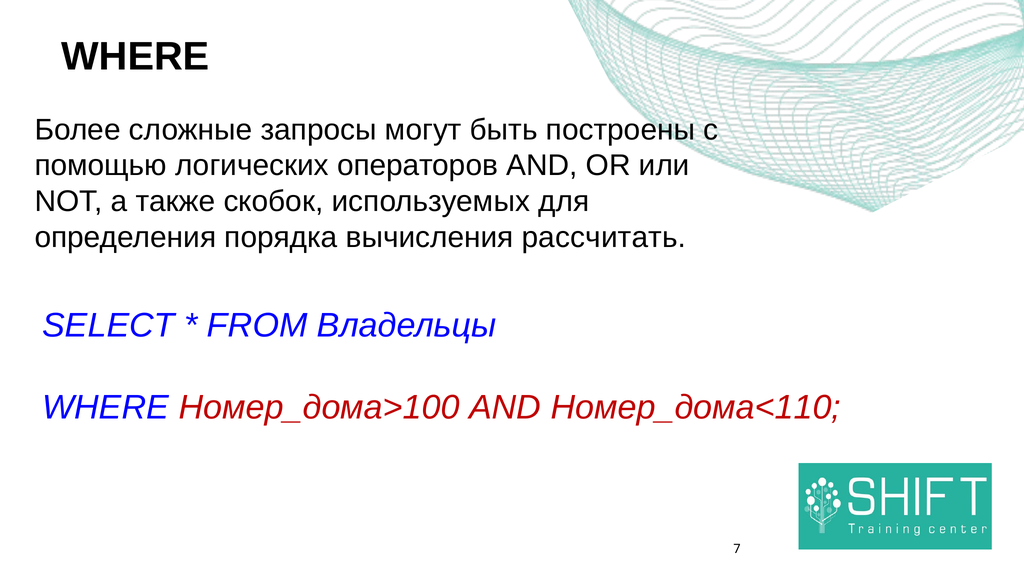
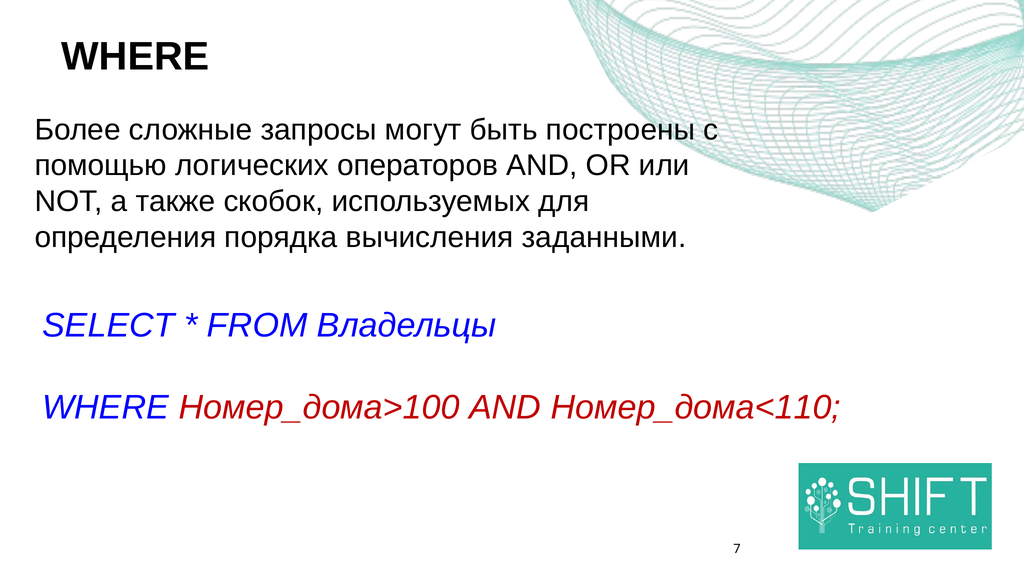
рассчитать: рассчитать -> заданными (604, 237)
